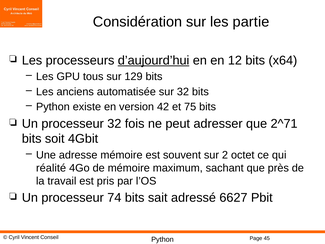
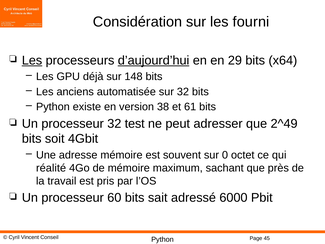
partie: partie -> fourni (251, 22)
Les underline: none -> present (32, 60)
12: 12 -> 29 (235, 60)
tous: tous -> déjà (93, 76)
129: 129 -> 148 (134, 76)
42: 42 -> 38 (163, 107)
75: 75 -> 61 (190, 107)
fois: fois -> test (135, 123)
2^71: 2^71 -> 2^49 (284, 123)
2: 2 -> 0 (225, 155)
74: 74 -> 60 (114, 198)
6627: 6627 -> 6000 (233, 198)
